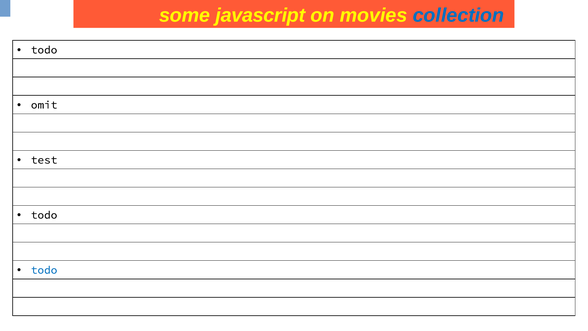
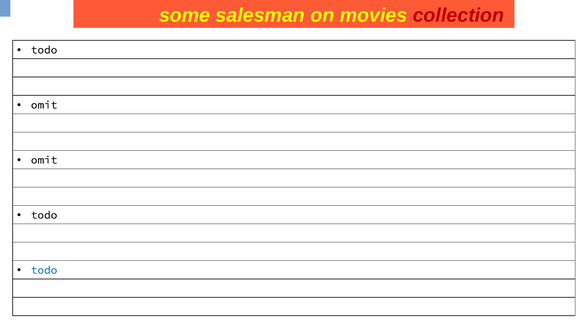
javascript: javascript -> salesman (260, 15)
collection colour: blue -> red (458, 15)
test: test -> omit (44, 160)
